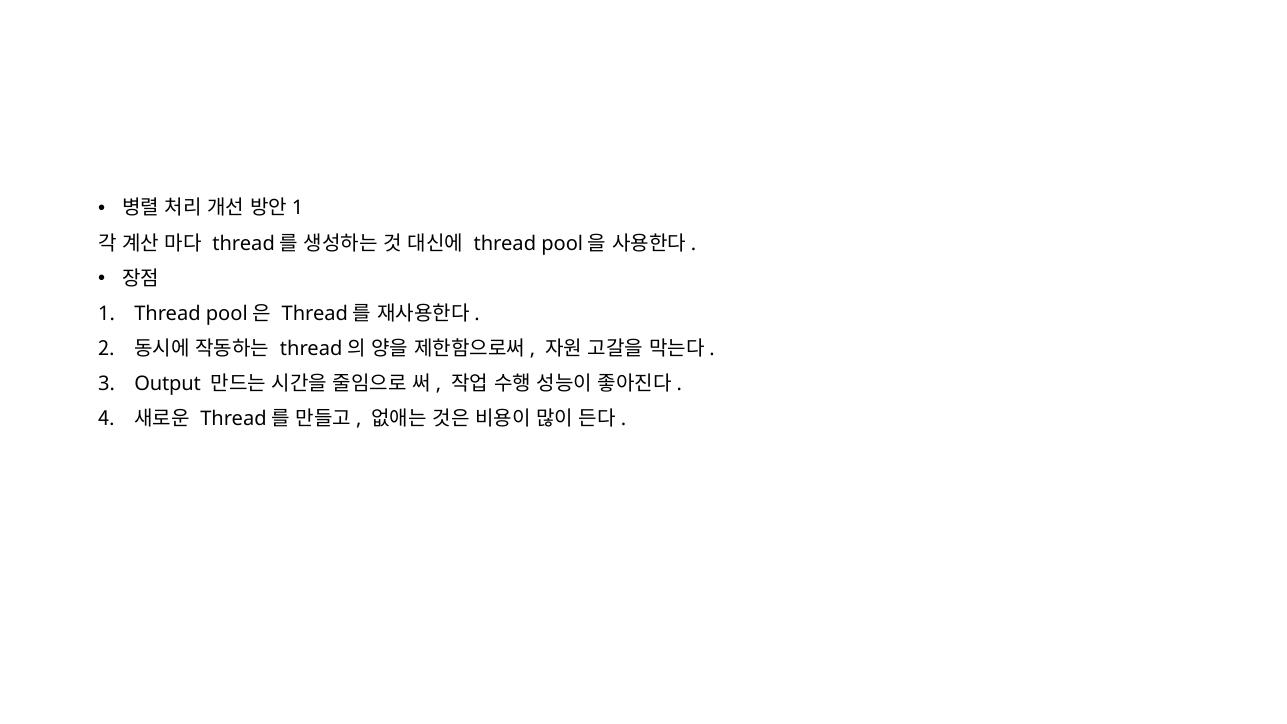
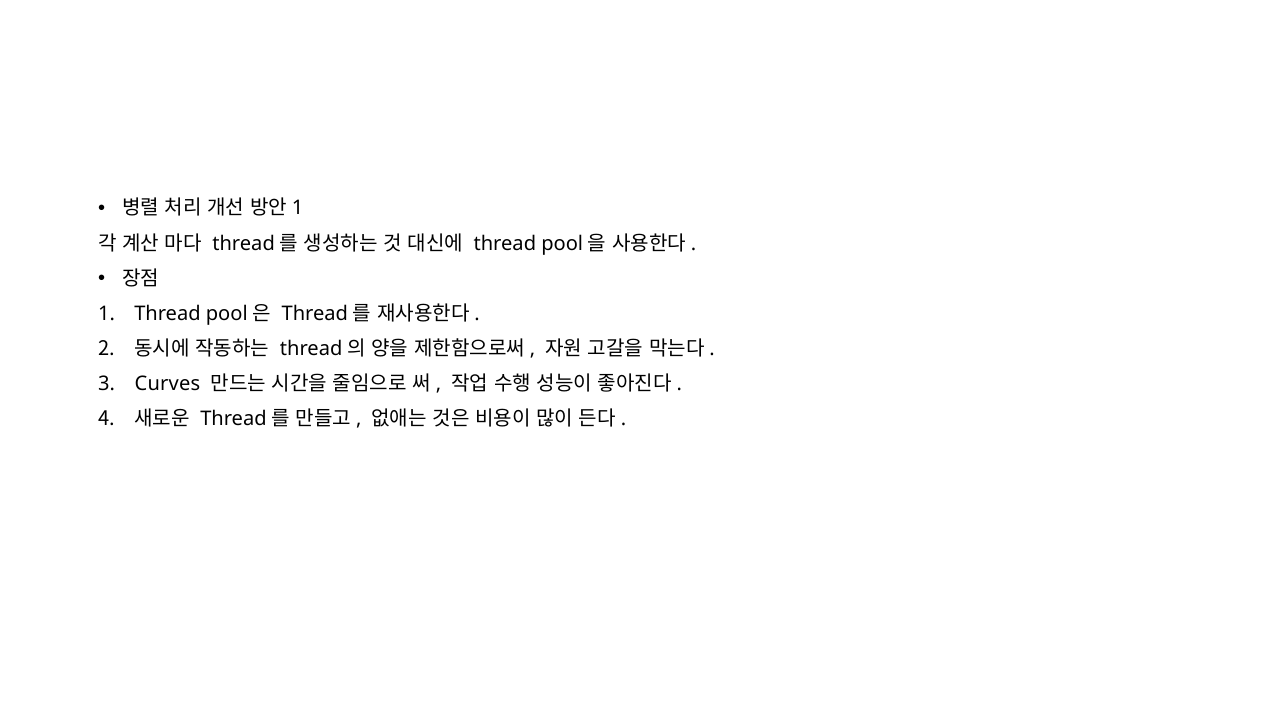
Output: Output -> Curves (167, 384)
